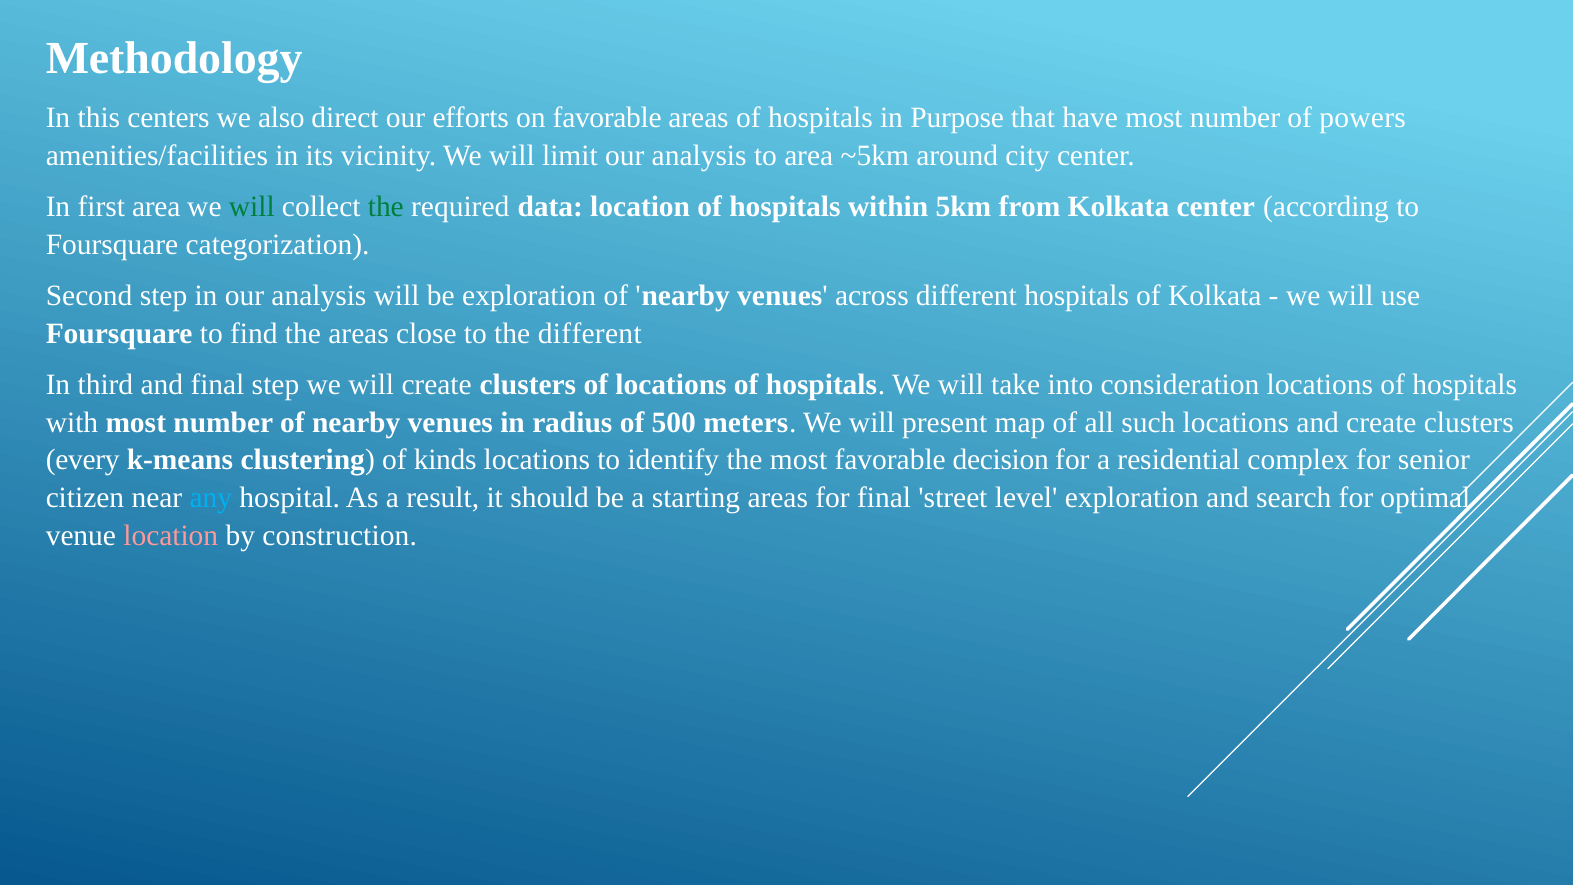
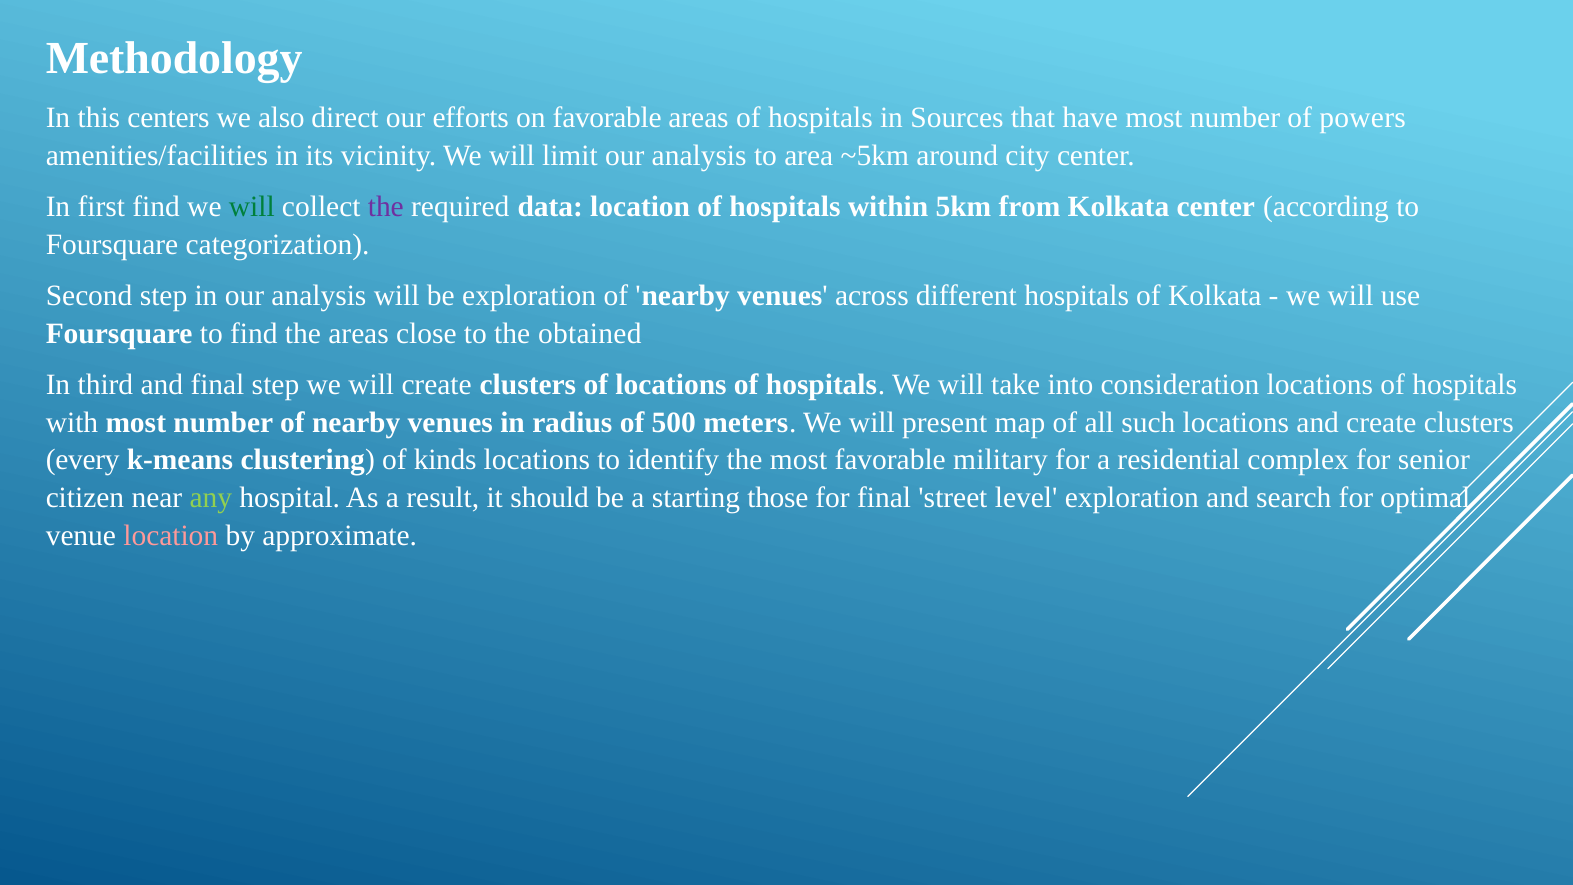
Purpose: Purpose -> Sources (957, 118)
first area: area -> find (156, 207)
the colour: green -> purple (386, 207)
the different: different -> obtained (590, 333)
decision: decision -> military (1000, 460)
any colour: light blue -> light green (211, 498)
starting areas: areas -> those (778, 498)
construction: construction -> approximate (340, 536)
